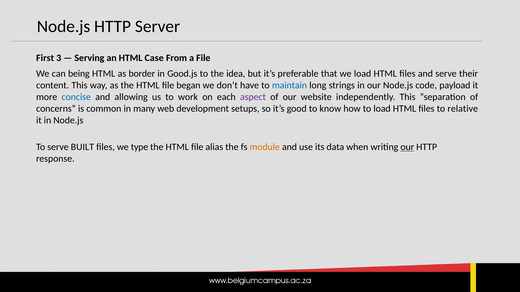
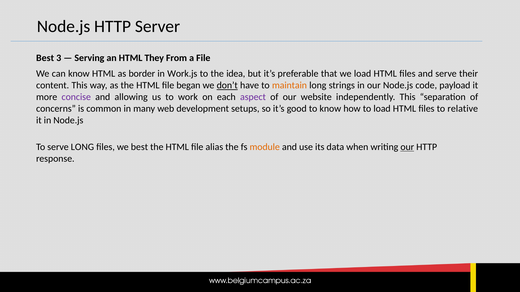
First: First -> Best (45, 58)
Case: Case -> They (154, 58)
can being: being -> know (79, 74)
Good.js: Good.js -> Work.js (182, 74)
don’t underline: none -> present (227, 86)
maintain colour: blue -> orange (289, 86)
concise colour: blue -> purple (76, 97)
serve BUILT: BUILT -> LONG (82, 147)
we type: type -> best (139, 147)
